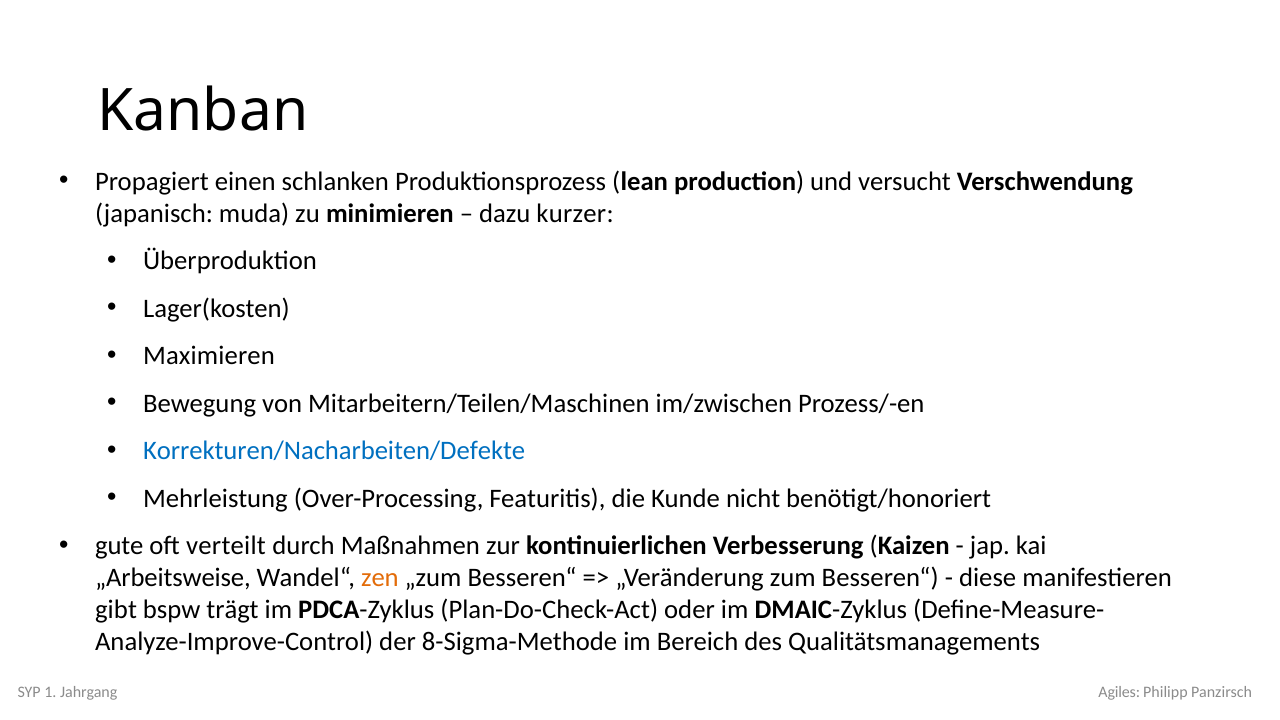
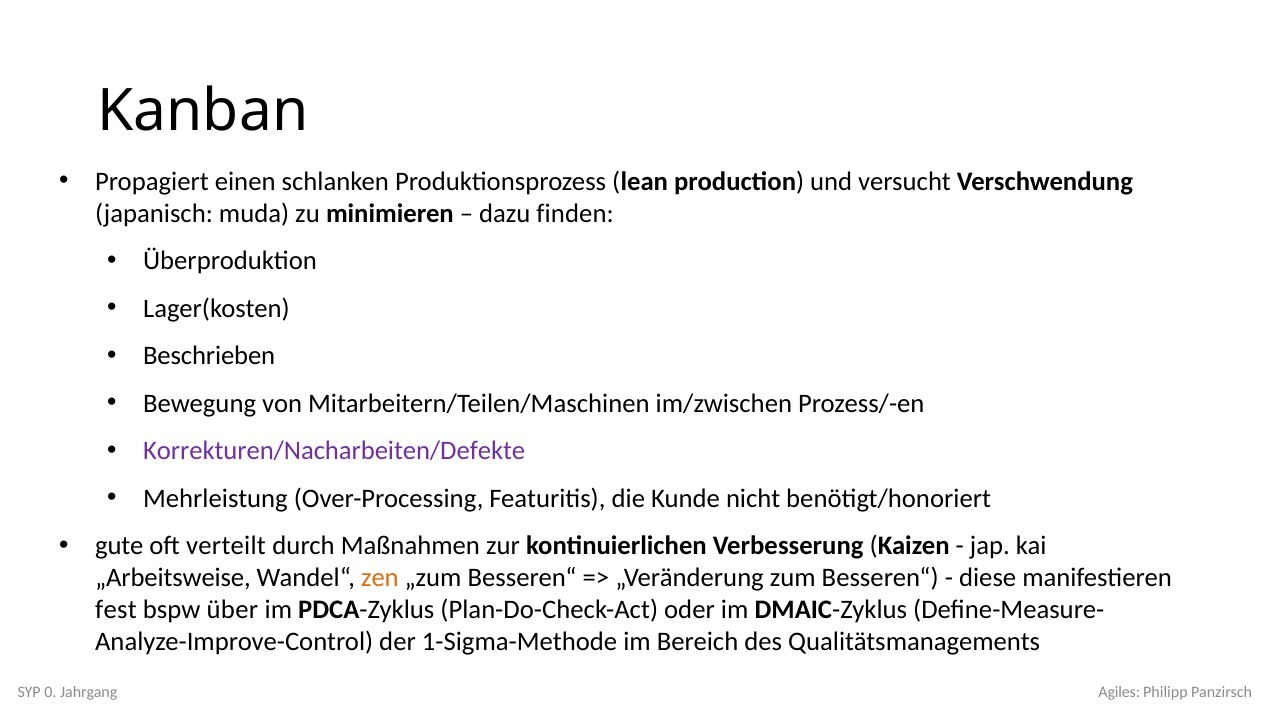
kurzer: kurzer -> finden (575, 214)
Maximieren: Maximieren -> Beschrieben (209, 356)
Korrekturen/Nacharbeiten/Defekte colour: blue -> purple (334, 451)
gibt: gibt -> fest (116, 610)
trägt: trägt -> über (232, 610)
8-Sigma-Methode: 8-Sigma-Methode -> 1-Sigma-Methode (520, 642)
1: 1 -> 0 (50, 692)
